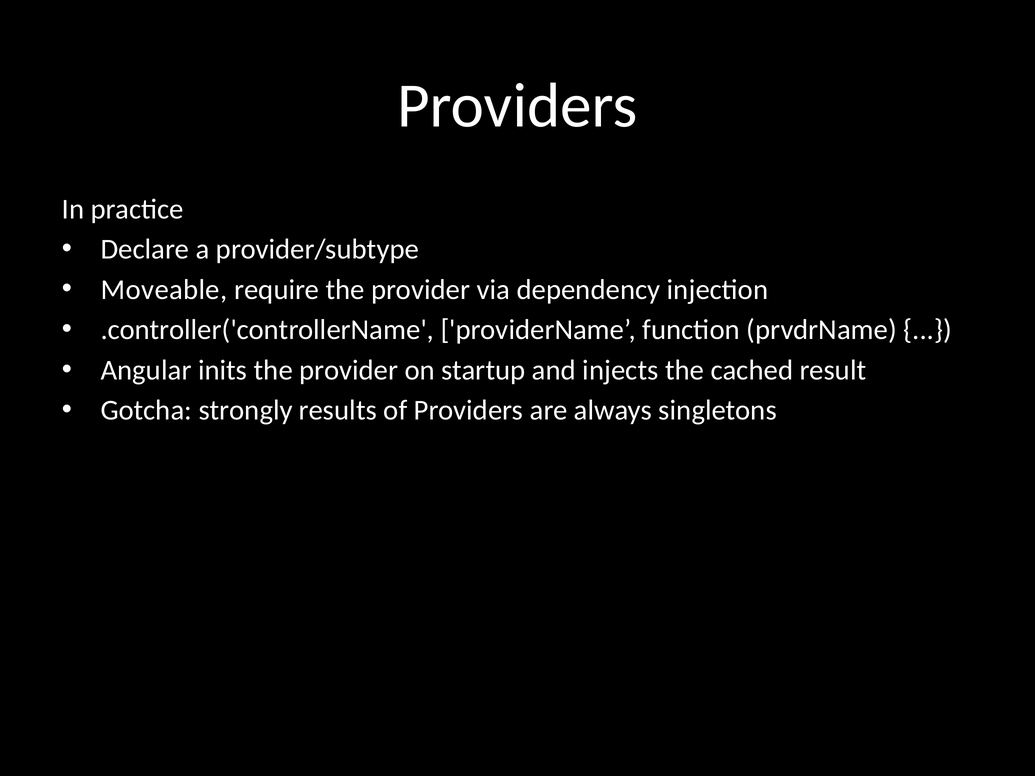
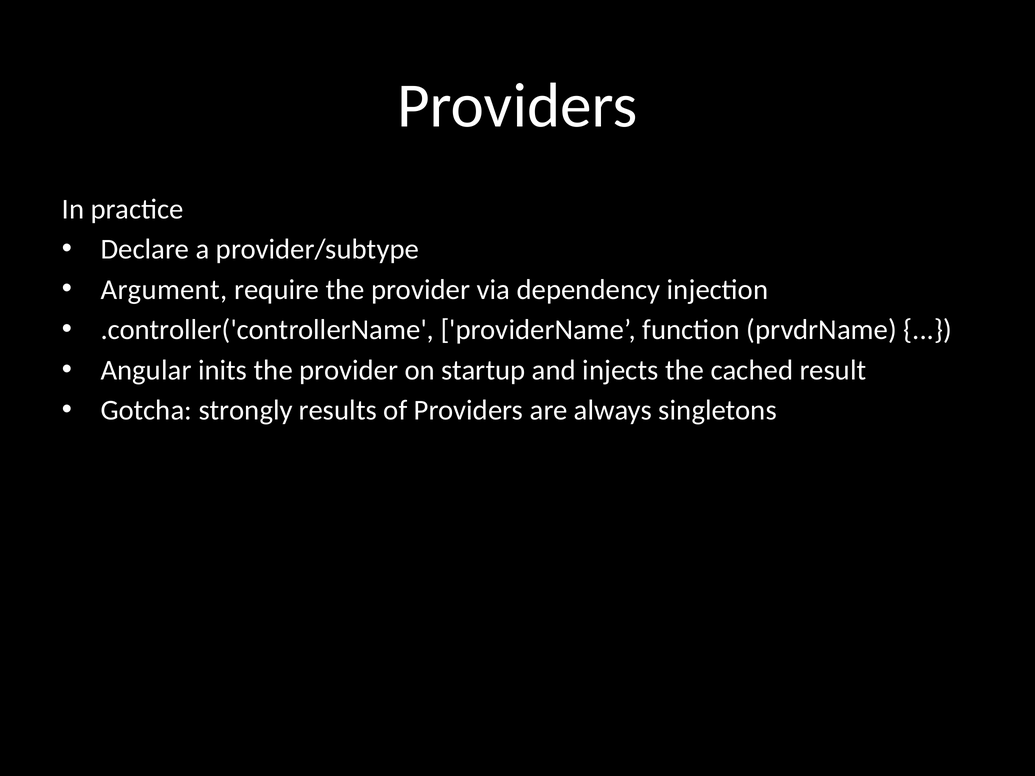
Moveable: Moveable -> Argument (164, 290)
